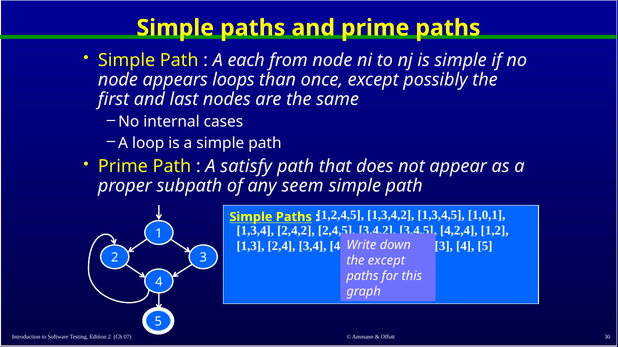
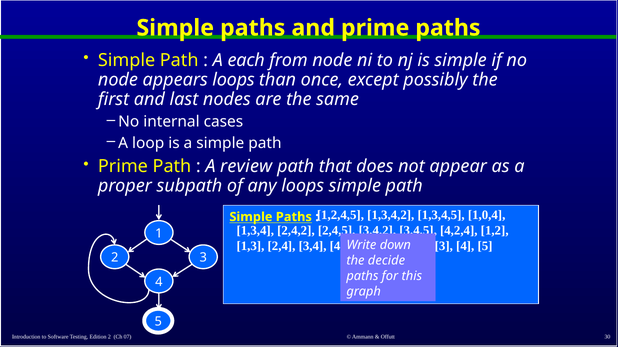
satisfy: satisfy -> review (246, 167)
any seem: seem -> loops (303, 186)
1,0,1: 1,0,1 -> 1,0,4 (487, 216)
the except: except -> decide (387, 261)
